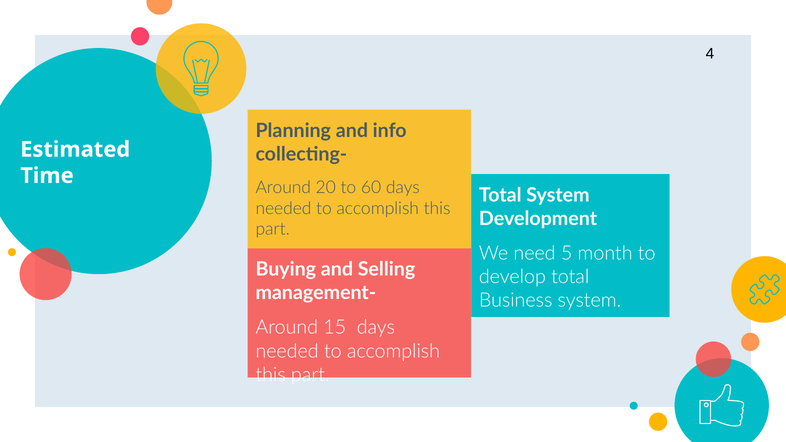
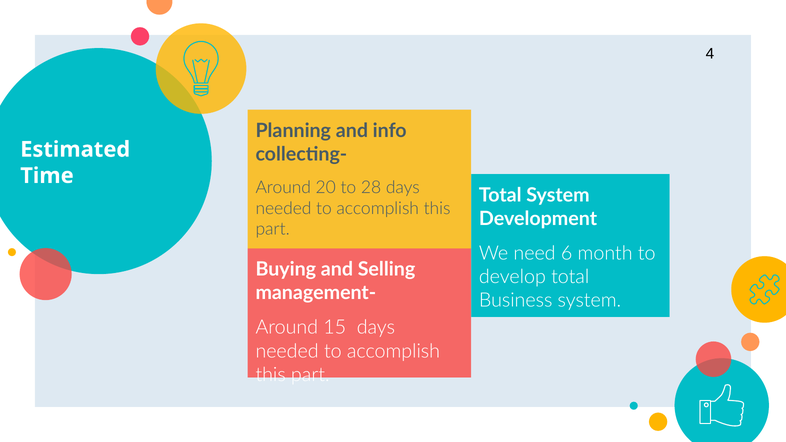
60: 60 -> 28 (371, 187)
5: 5 -> 6 (567, 253)
